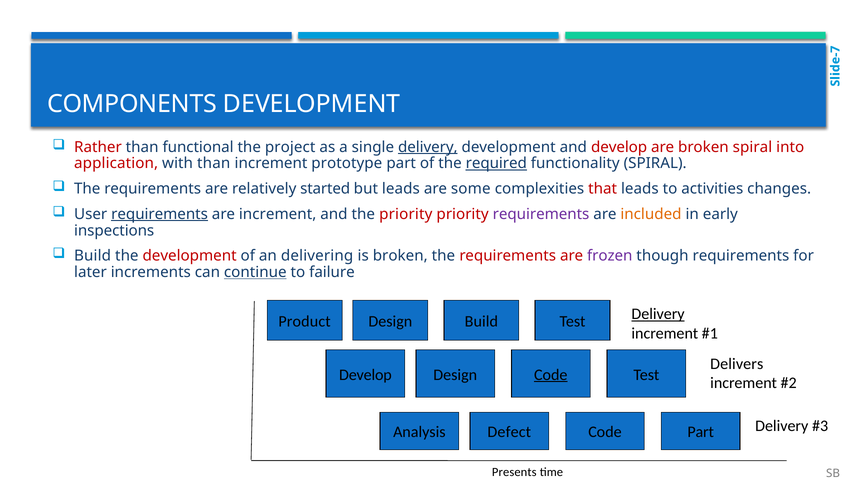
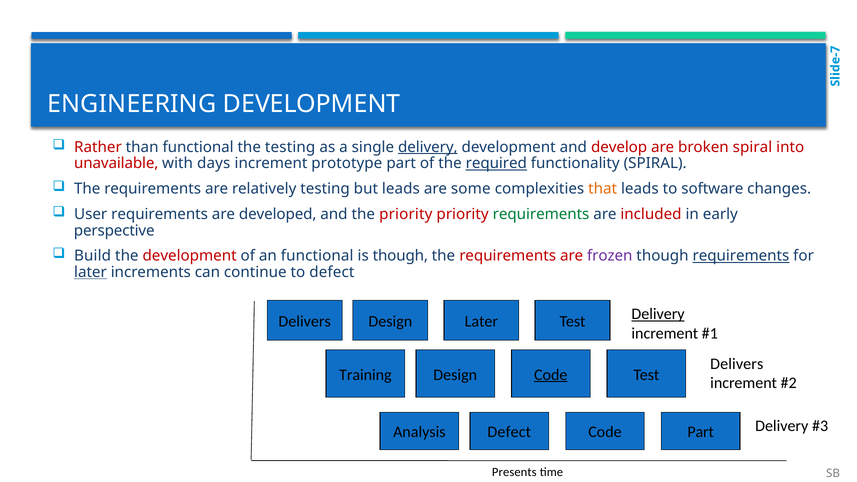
COMPONENTS: COMPONENTS -> ENGINEERING (132, 104)
the project: project -> testing (290, 147)
application: application -> unavailable (116, 163)
with than: than -> days (214, 163)
relatively started: started -> testing (325, 189)
that colour: red -> orange (603, 189)
activities: activities -> software (712, 189)
requirements underline: present -> none (160, 214)
are increment: increment -> developed (278, 214)
requirements colour: purple -> green (541, 214)
included colour: orange -> red (651, 214)
inspections: inspections -> perspective (114, 231)
an delivering: delivering -> functional (317, 256)
is broken: broken -> though (400, 256)
requirements underline: none -> present (741, 256)
later underline: none -> present (90, 272)
continue underline: present -> none (255, 272)
to failure: failure -> defect (332, 272)
Product: Product -> Delivers (305, 321)
Design Build: Build -> Later (481, 321)
Develop: Develop -> Training (365, 375)
